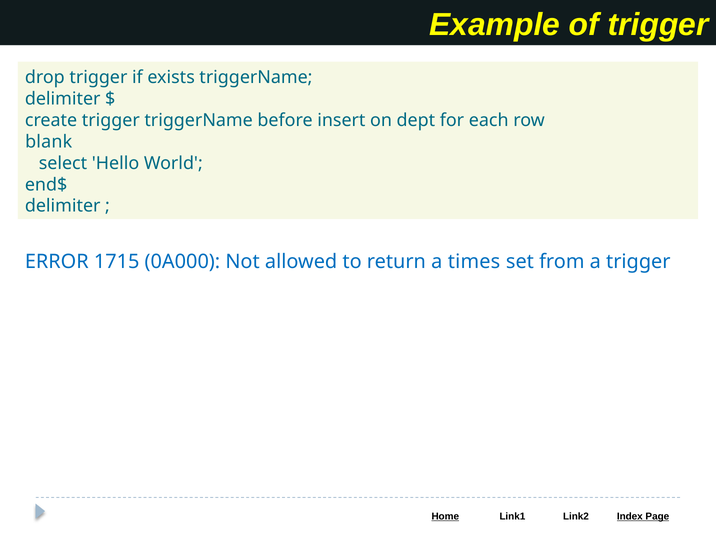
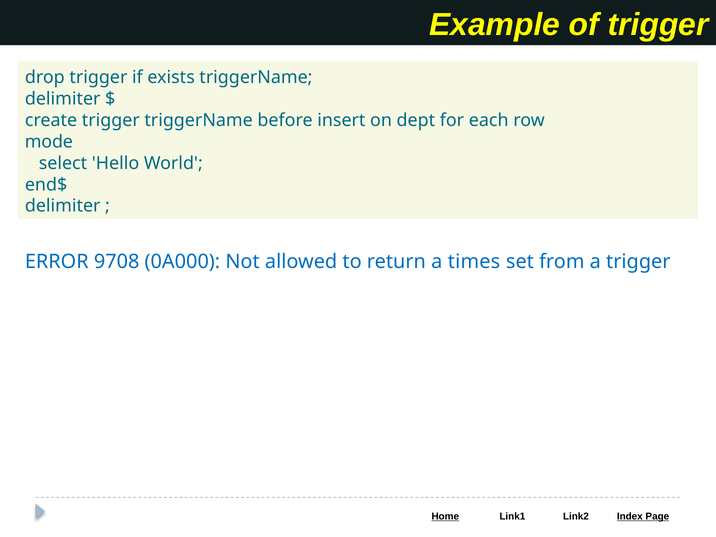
blank: blank -> mode (49, 142)
1715: 1715 -> 9708 (117, 261)
